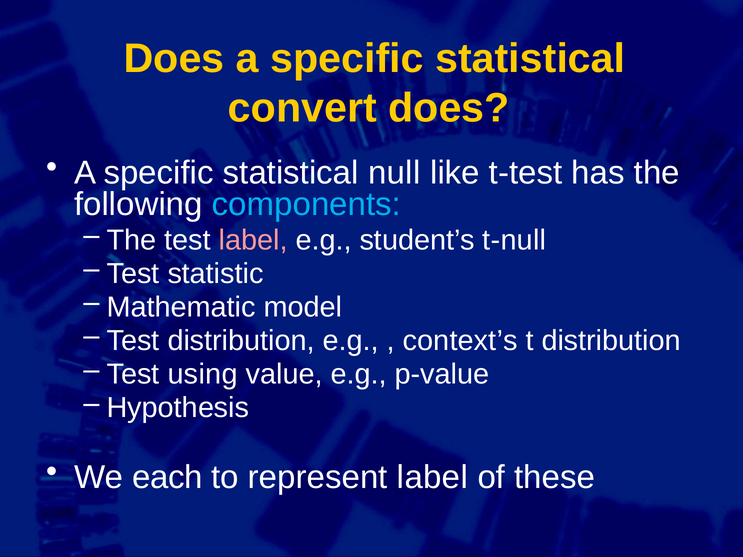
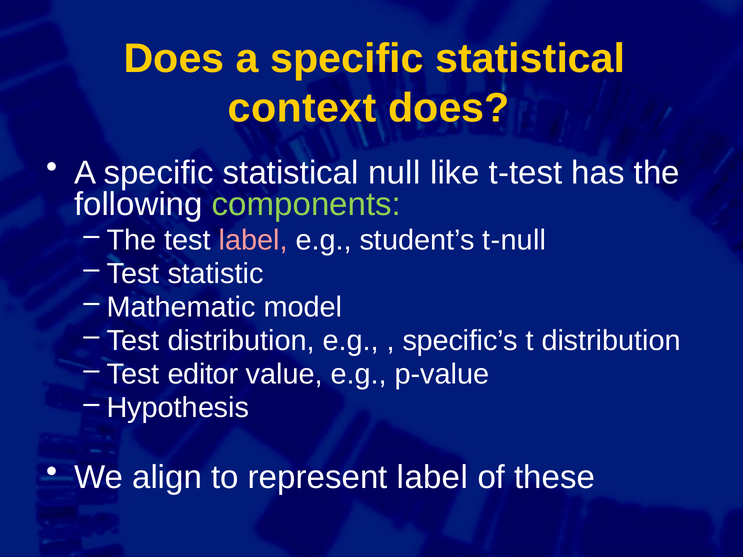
convert: convert -> context (302, 108)
components colour: light blue -> light green (306, 205)
context’s: context’s -> specific’s (460, 341)
using: using -> editor (203, 375)
each: each -> align (167, 478)
